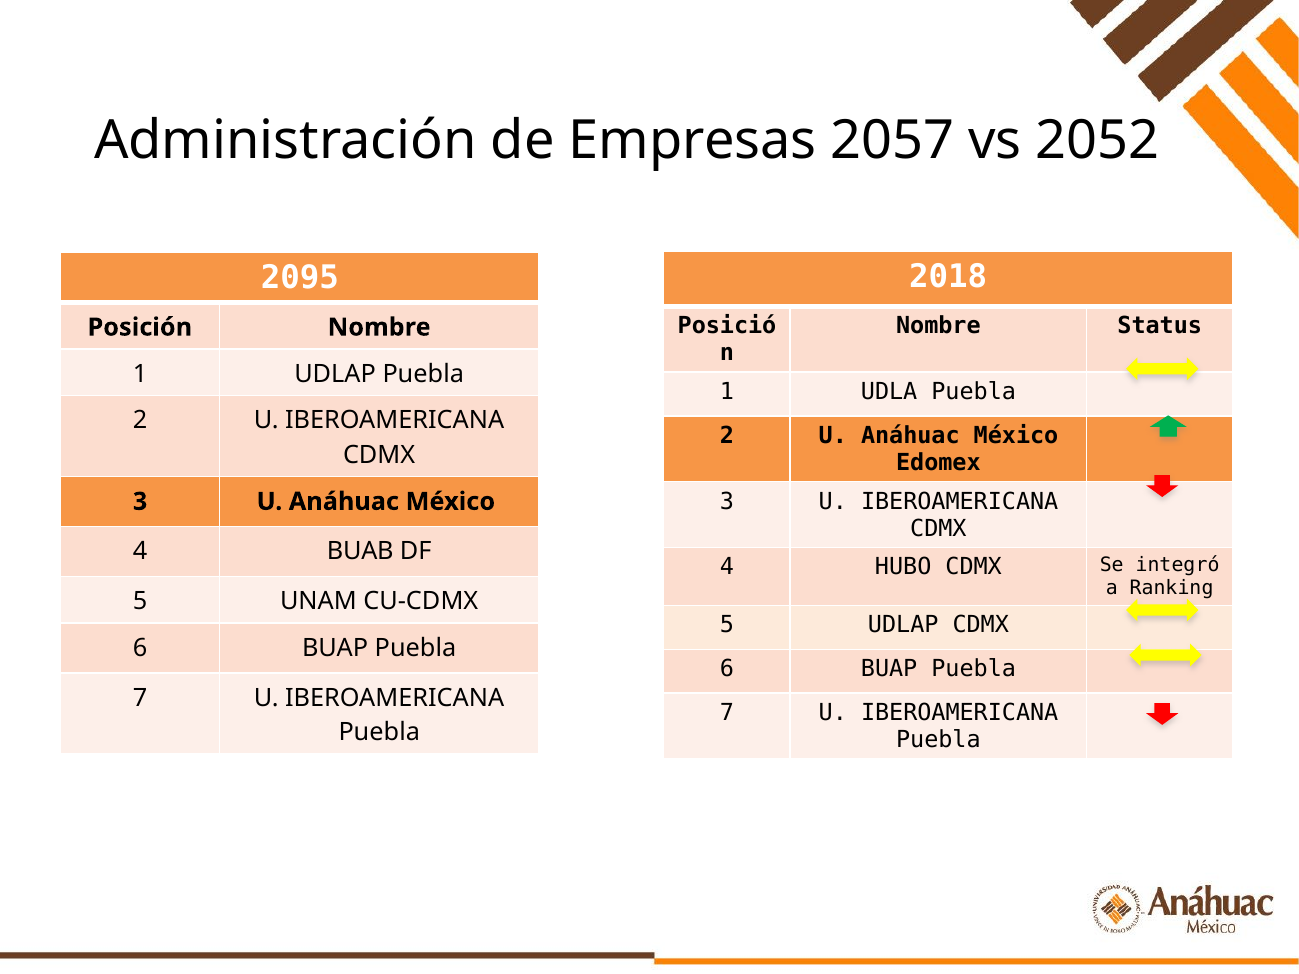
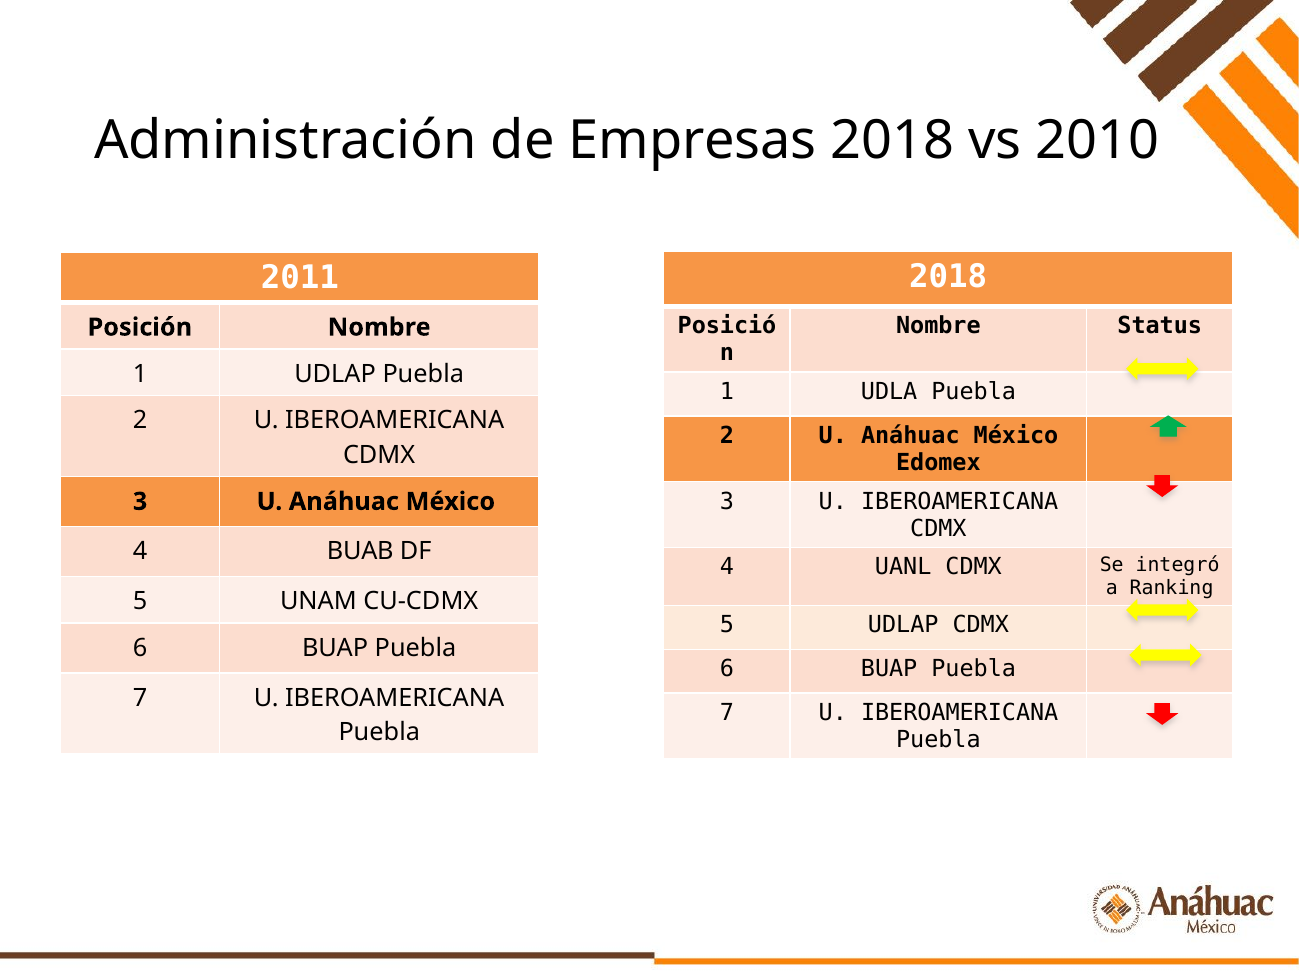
Empresas 2057: 2057 -> 2018 (892, 141)
2052: 2052 -> 2010 (1098, 141)
2095: 2095 -> 2011 (300, 278)
HUBO: HUBO -> UANL (903, 567)
